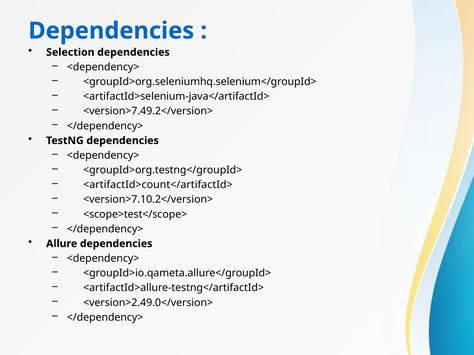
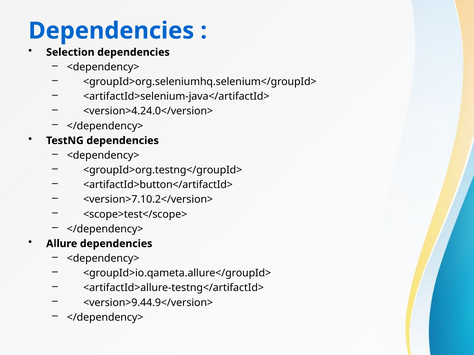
<version>7.49.2</version>: <version>7.49.2</version> -> <version>4.24.0</version> (148, 111)
<artifactId>count</artifactId>: <artifactId>count</artifactId> -> <artifactId>button</artifactId> (158, 185)
<version>2.49.0</version>: <version>2.49.0</version> -> <version>9.44.9</version> (148, 303)
